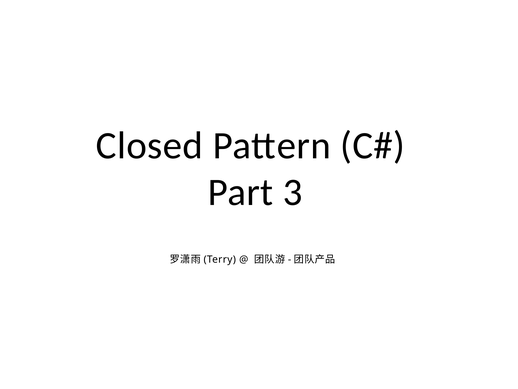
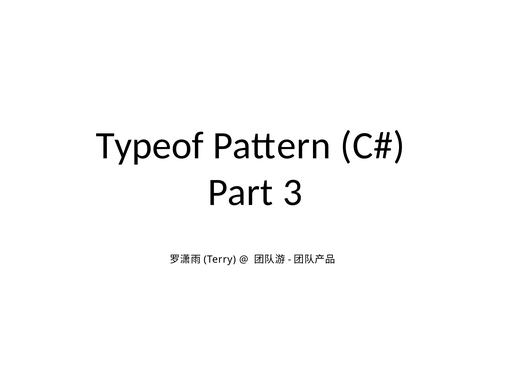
Closed: Closed -> Typeof (150, 145)
